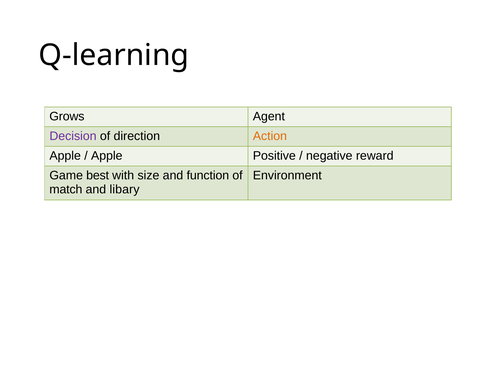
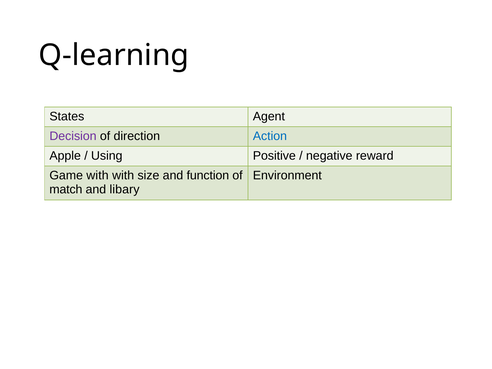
Grows: Grows -> States (67, 117)
Action colour: orange -> blue (270, 136)
Apple: Apple -> Using (107, 156)
Game best: best -> with (98, 176)
